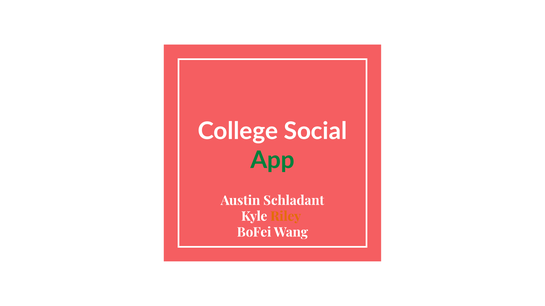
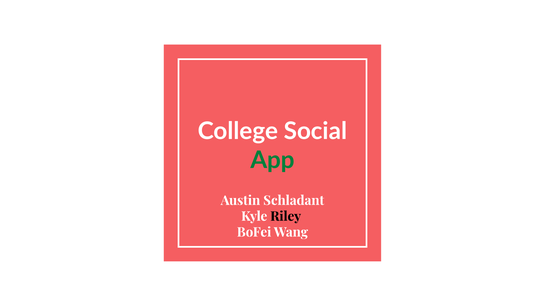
Riley colour: orange -> black (286, 217)
